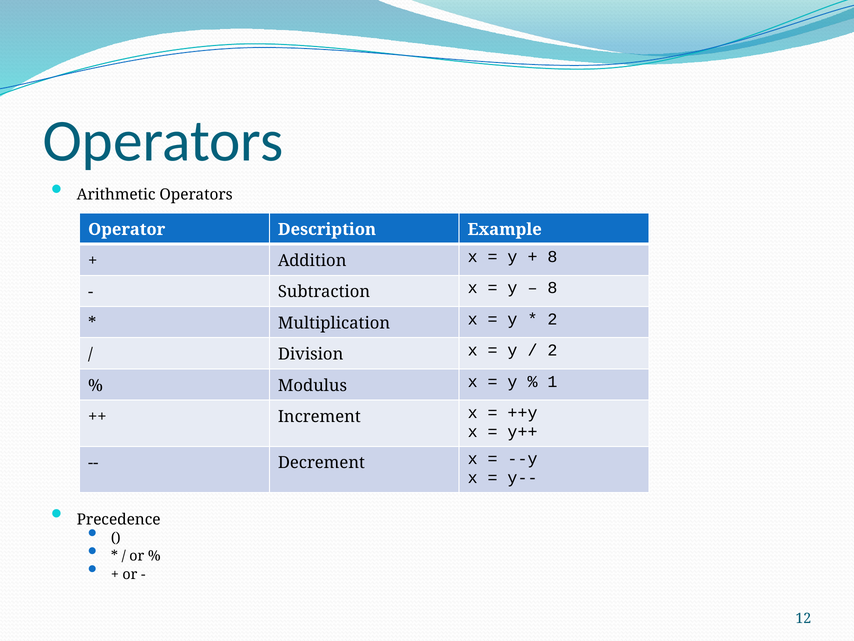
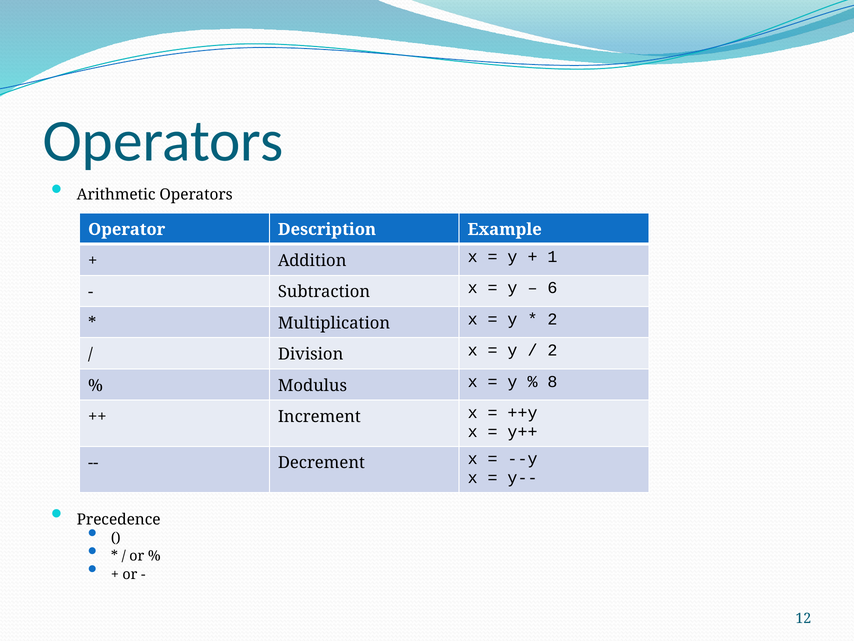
8: 8 -> 1 (552, 256)
8: 8 -> 6 (552, 288)
1: 1 -> 8 (552, 381)
